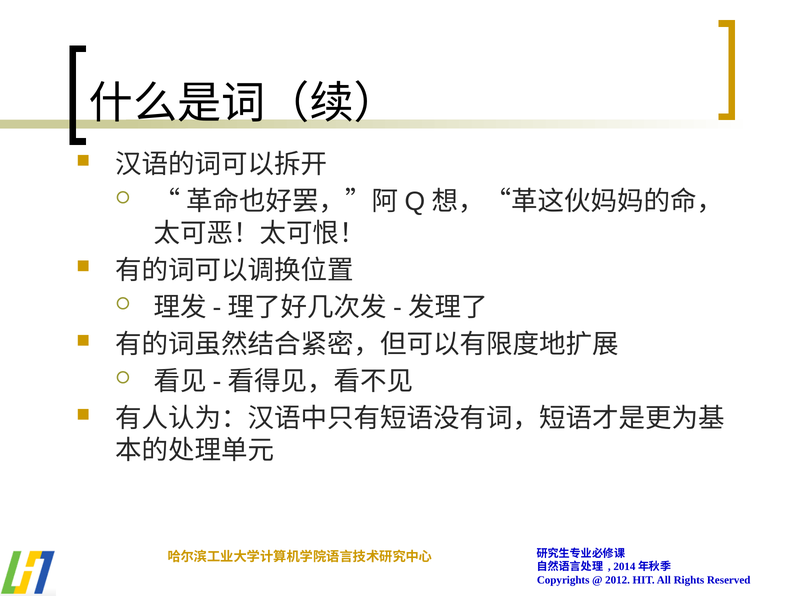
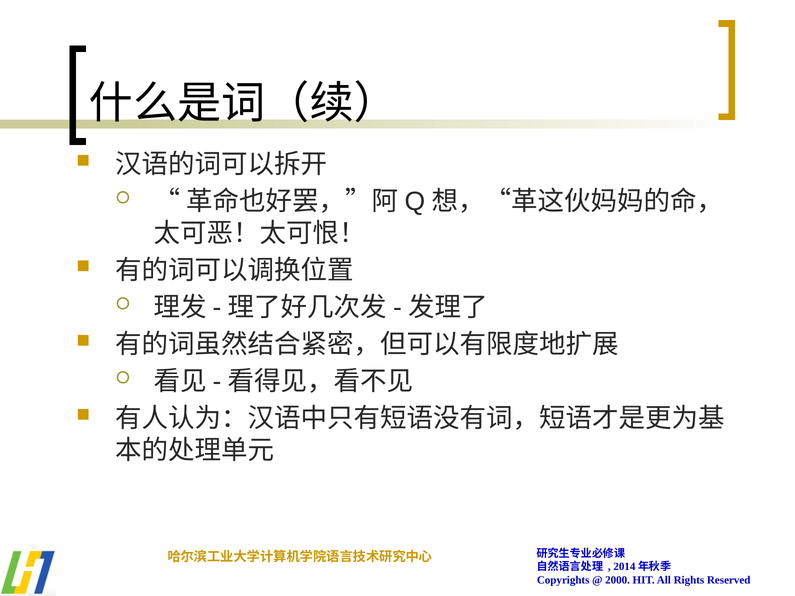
2012: 2012 -> 2000 (618, 580)
